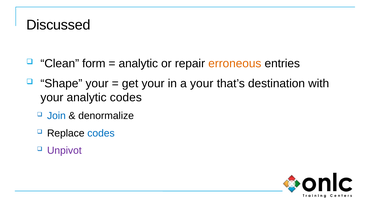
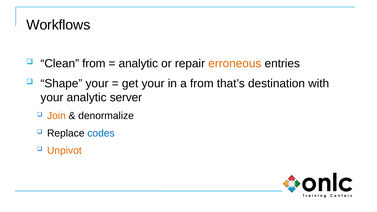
Discussed: Discussed -> Workflows (58, 25)
Clean form: form -> from (94, 63)
a your: your -> from (202, 83)
analytic codes: codes -> server (126, 98)
Join colour: blue -> orange (56, 116)
Unpivot colour: purple -> orange (64, 151)
